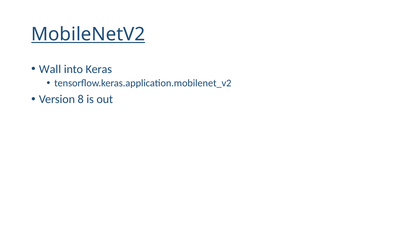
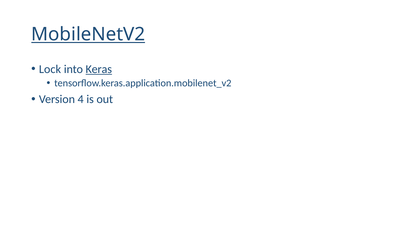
Wall: Wall -> Lock (50, 69)
Keras underline: none -> present (99, 69)
8: 8 -> 4 (81, 100)
